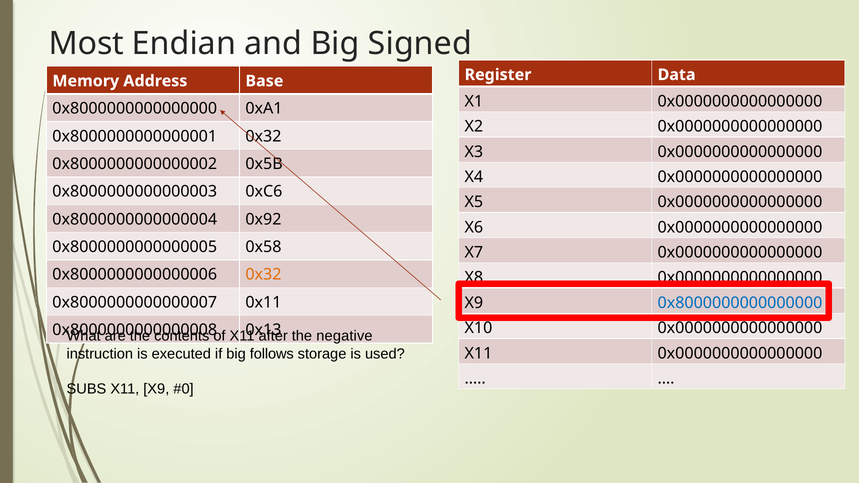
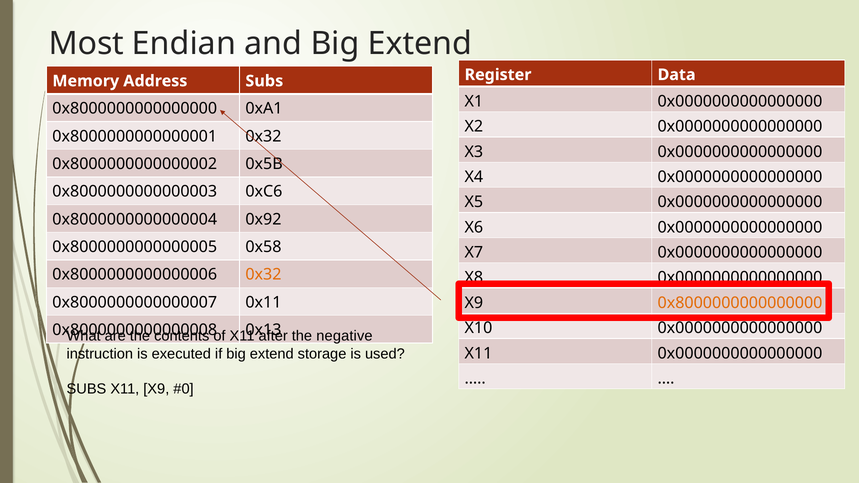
and Big Signed: Signed -> Extend (420, 44)
Address Base: Base -> Subs (264, 81)
0x8000000000000000 colour: blue -> orange (740, 303)
if big follows: follows -> extend (272, 354)
